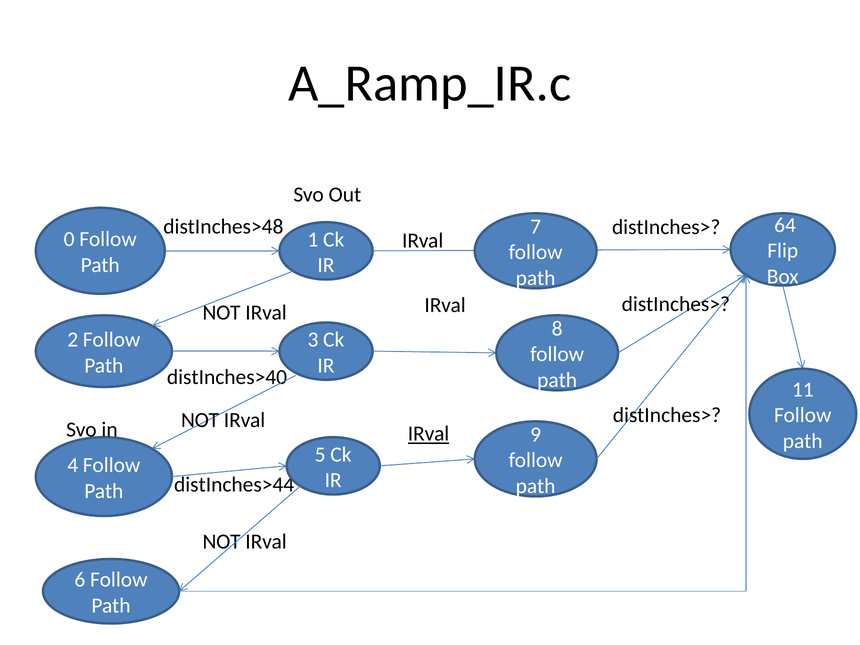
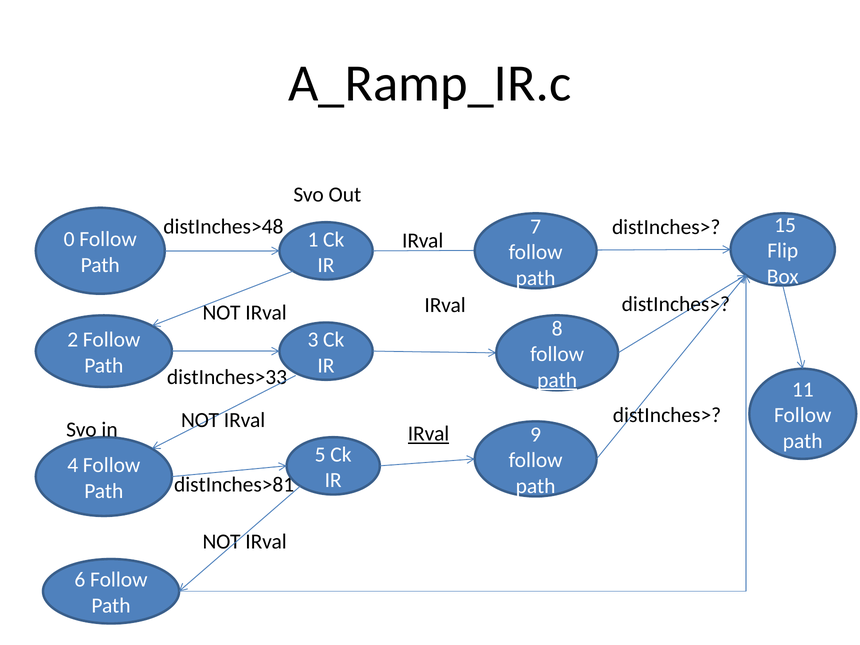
64: 64 -> 15 (785, 225)
distInches>40: distInches>40 -> distInches>33 (227, 377)
path underline: none -> present (557, 380)
distInches>44: distInches>44 -> distInches>81 (234, 484)
